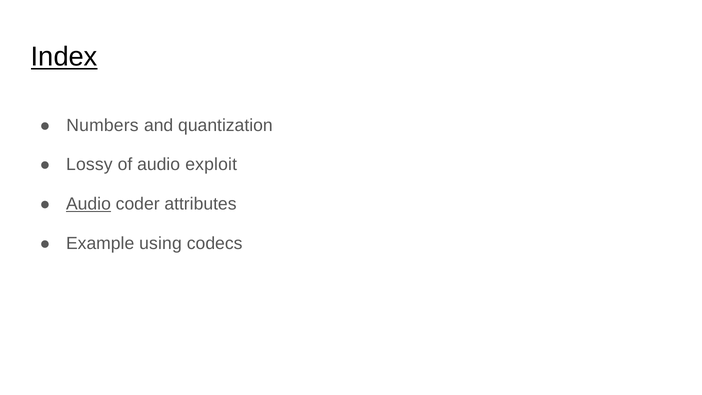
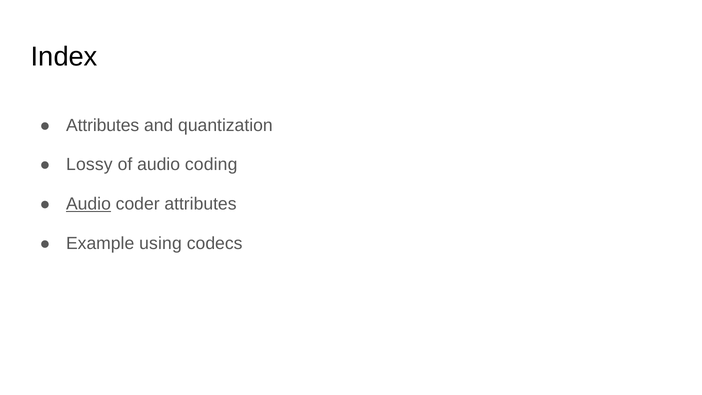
Index underline: present -> none (64, 57)
Numbers: Numbers -> Attributes (103, 125)
exploit: exploit -> coding (211, 165)
